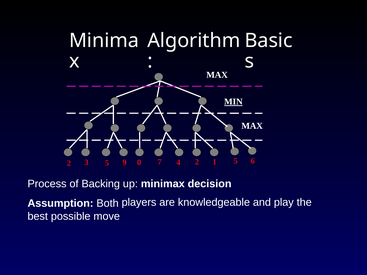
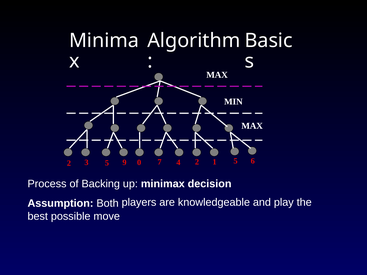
MIN underline: present -> none (233, 102)
